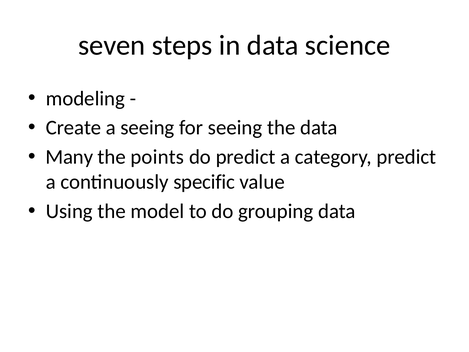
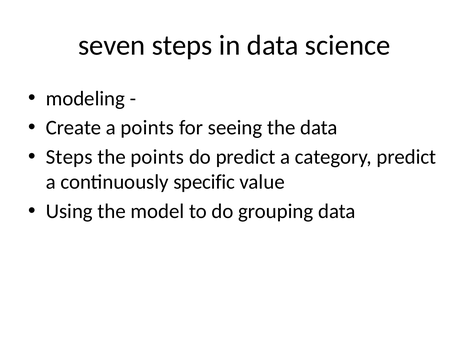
a seeing: seeing -> points (147, 128)
Many: Many -> Steps (69, 157)
